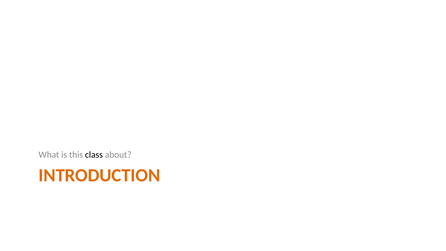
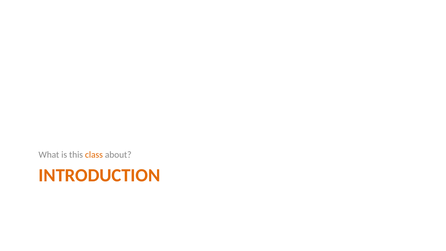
class colour: black -> orange (94, 155)
